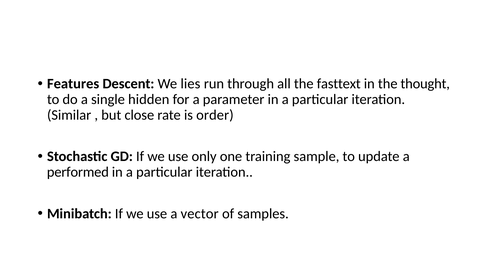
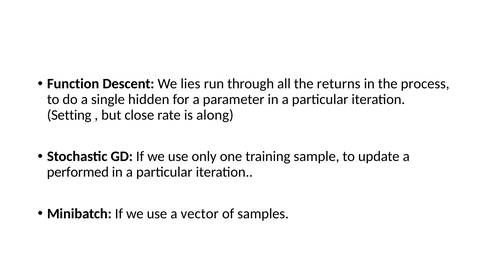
Features: Features -> Function (73, 84)
fasttext: fasttext -> returns (339, 84)
thought: thought -> process (425, 84)
Similar: Similar -> Setting (69, 115)
order: order -> along (215, 115)
